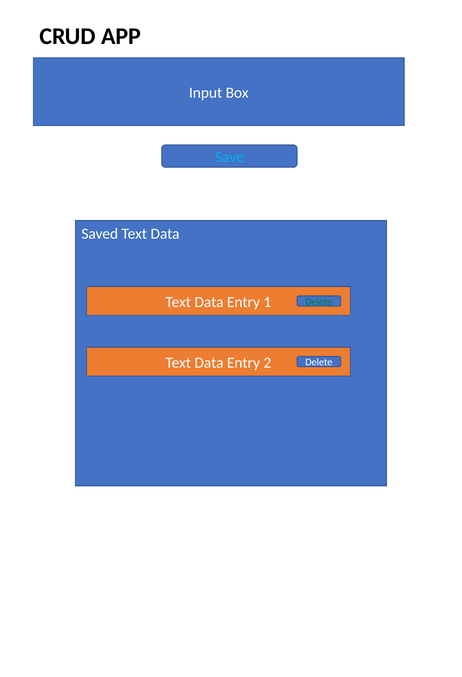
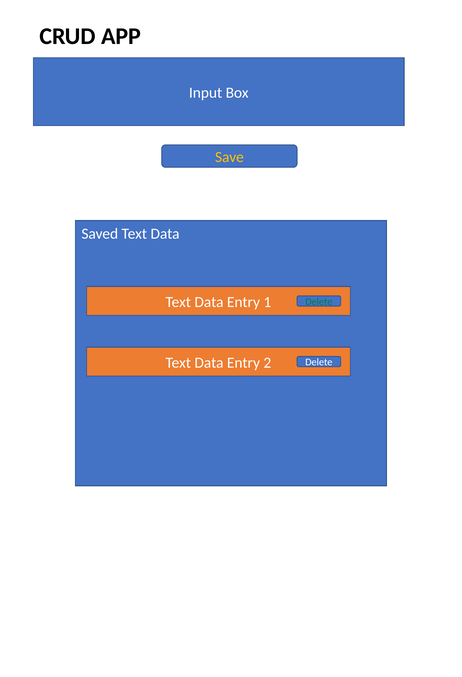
Save colour: light blue -> yellow (229, 157)
